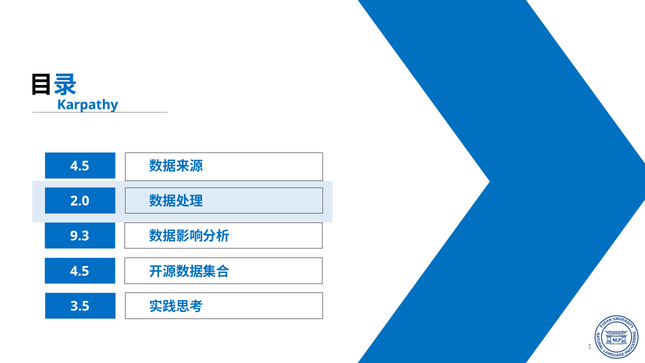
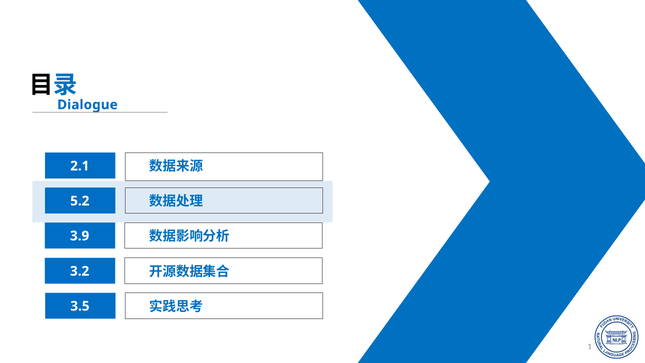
Karpathy: Karpathy -> Dialogue (87, 105)
4.5: 4.5 -> 2.1 (80, 166)
2.0: 2.0 -> 5.2 (80, 201)
9.3: 9.3 -> 3.9 (80, 236)
4.5: 4.5 -> 3.2 (80, 271)
